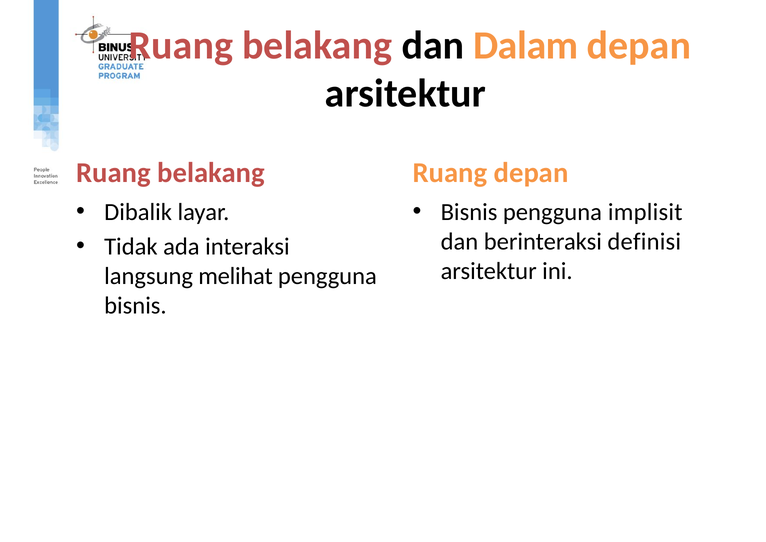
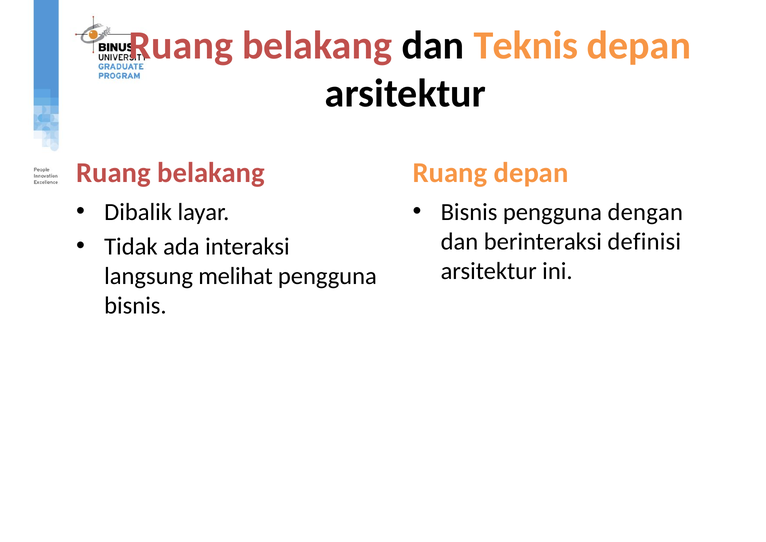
Dalam: Dalam -> Teknis (526, 46)
implisit: implisit -> dengan (645, 212)
